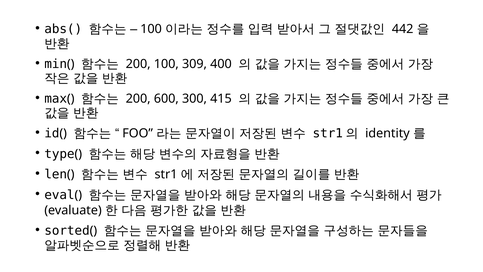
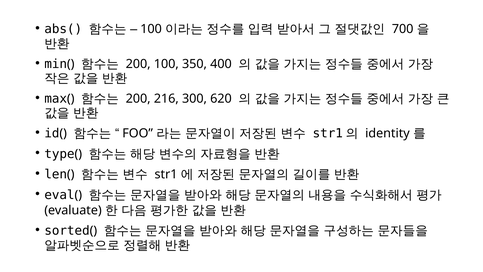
442: 442 -> 700 (403, 29)
309: 309 -> 350 (194, 64)
600: 600 -> 216 (166, 99)
415: 415 -> 620 (221, 99)
